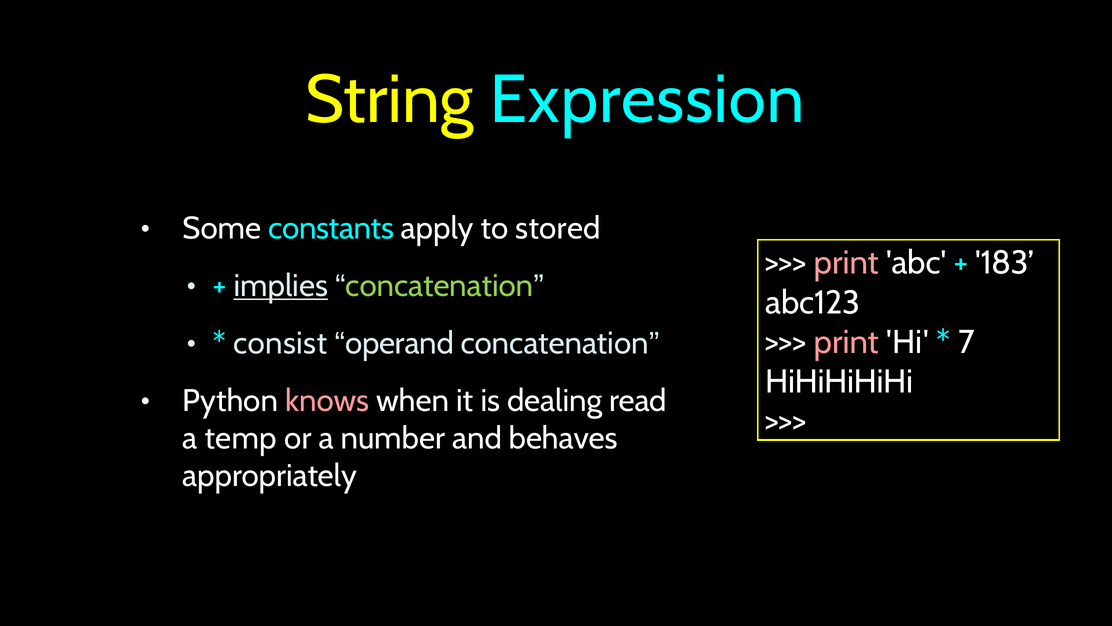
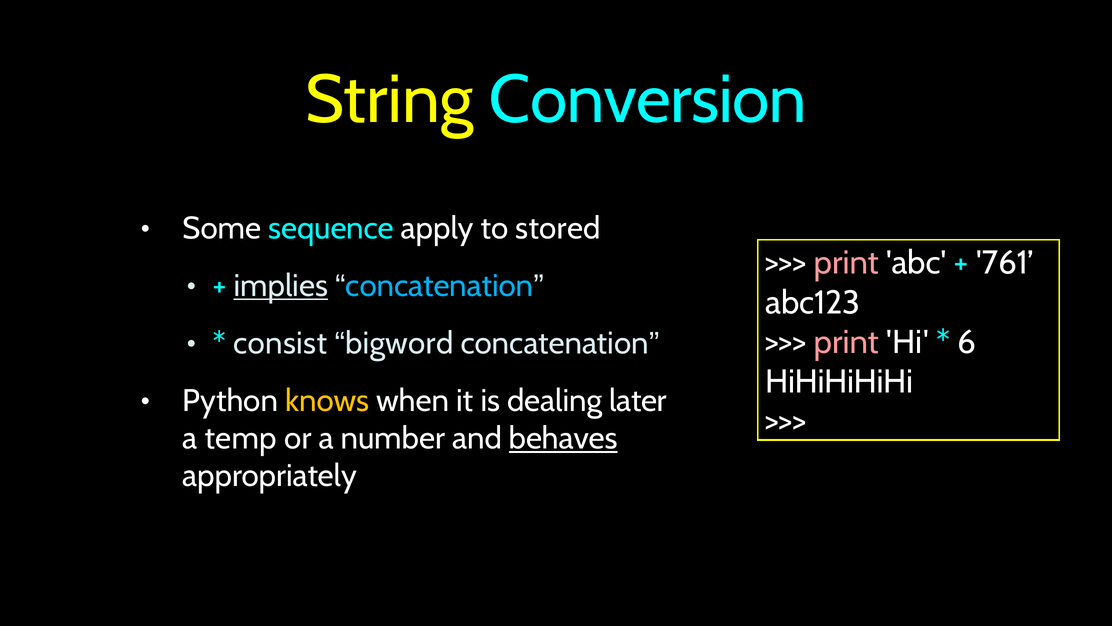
Expression: Expression -> Conversion (648, 100)
constants: constants -> sequence (331, 228)
183: 183 -> 761 (1005, 263)
concatenation colour: light green -> light blue (439, 286)
7: 7 -> 6 (967, 342)
operand: operand -> bigword (399, 343)
knows colour: pink -> yellow (327, 401)
read: read -> later (638, 401)
behaves underline: none -> present (563, 438)
